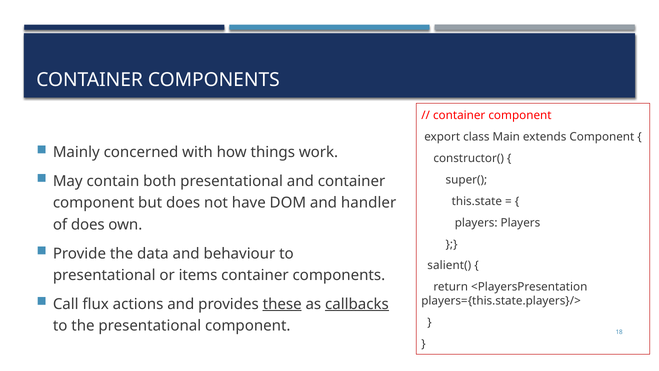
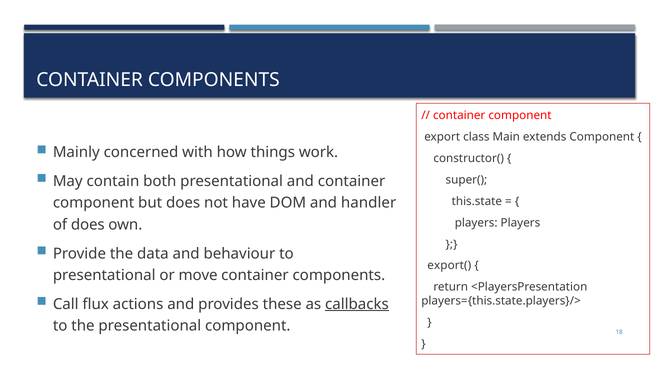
salient(: salient( -> export( (449, 265)
items: items -> move (198, 275)
these underline: present -> none (282, 304)
